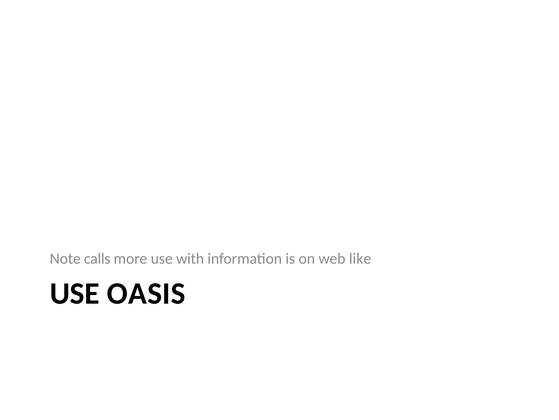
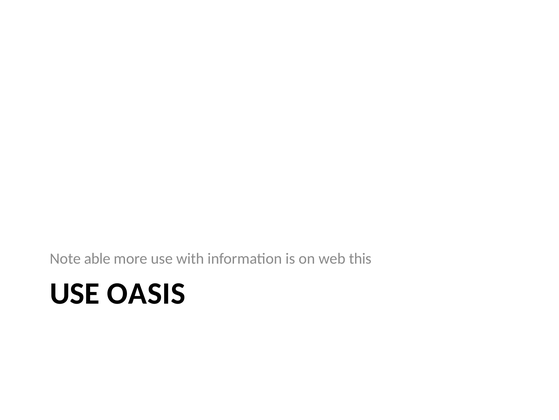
calls: calls -> able (97, 258)
like: like -> this (360, 258)
